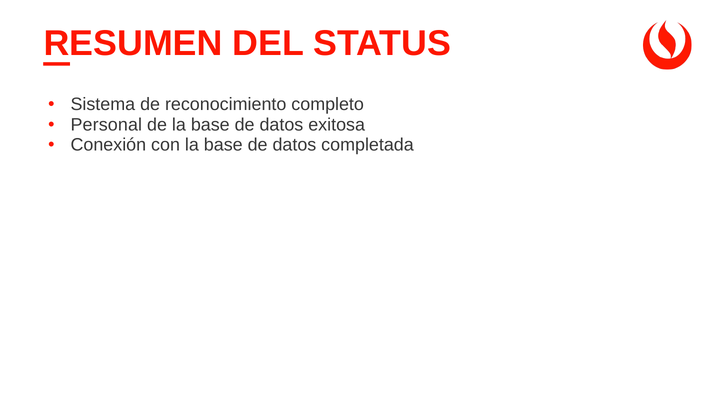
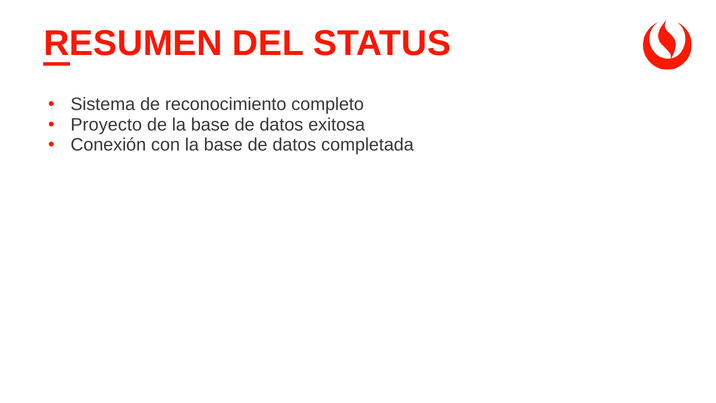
Personal: Personal -> Proyecto (106, 125)
